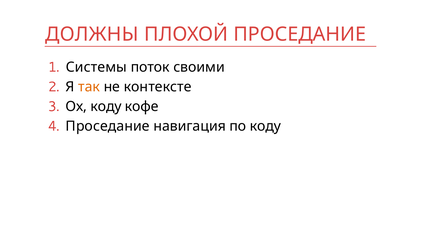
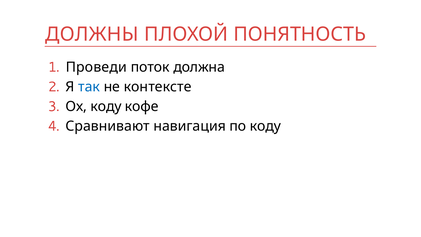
ПЛОХОЙ ПРОСЕДАНИЕ: ПРОСЕДАНИЕ -> ПОНЯТНОСТЬ (300, 34)
Системы: Системы -> Проведи (96, 67)
своими: своими -> должна (199, 67)
так colour: orange -> blue (89, 87)
Проседание: Проседание -> Сравнивают (108, 126)
